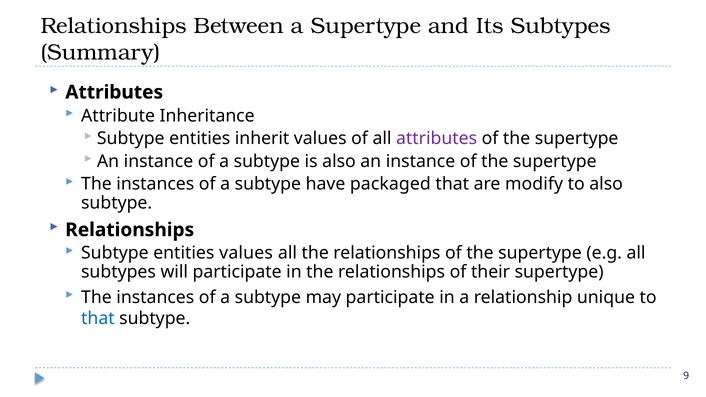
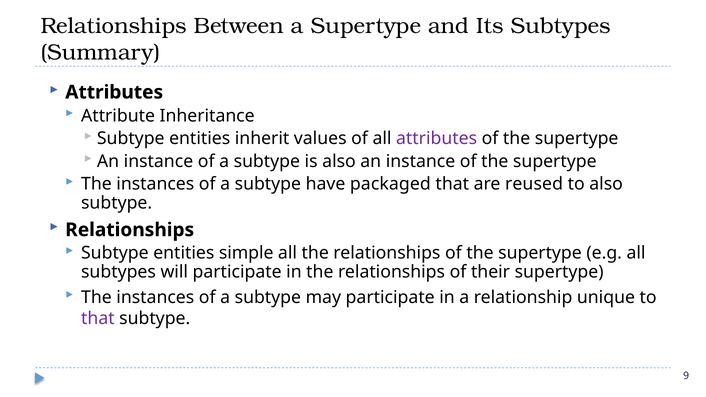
modify: modify -> reused (534, 184)
entities values: values -> simple (246, 253)
that colour: blue -> purple (98, 319)
